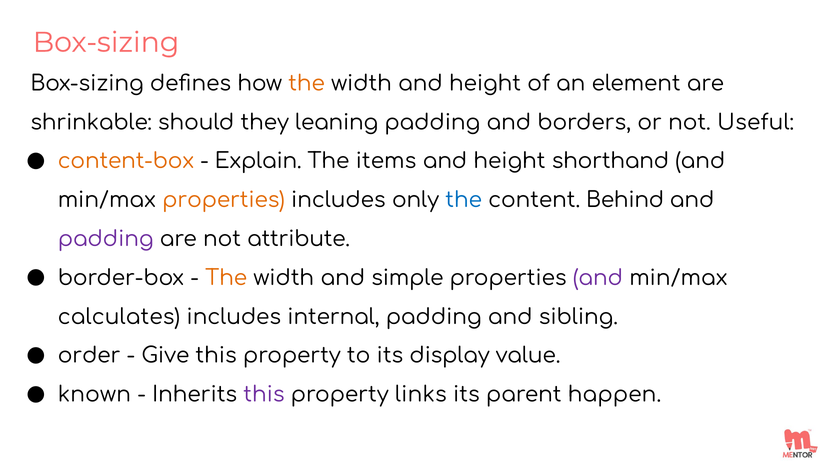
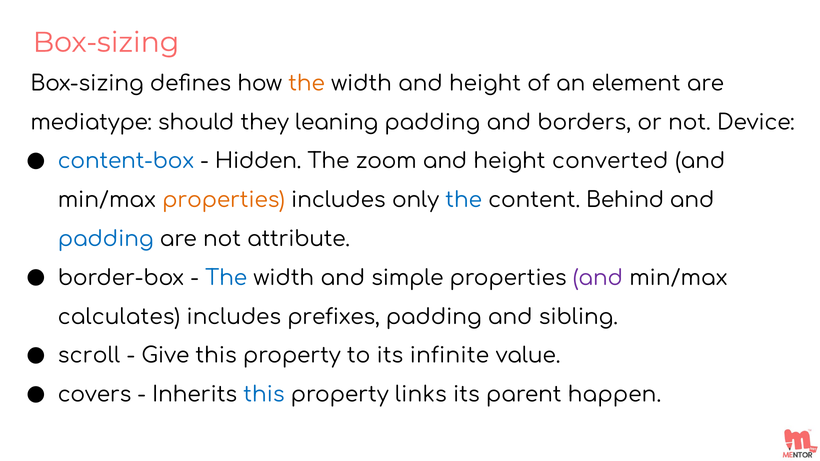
shrinkable: shrinkable -> mediatype (91, 122)
Useful: Useful -> Device (756, 122)
content-box colour: orange -> blue (126, 161)
Explain: Explain -> Hidden (258, 161)
items: items -> zoom (386, 161)
shorthand: shorthand -> converted (610, 161)
padding colour: purple -> blue (106, 239)
The colour: orange -> blue (226, 278)
internal: internal -> prefixes (334, 317)
order: order -> scroll (89, 356)
display: display -> infinite (449, 356)
known: known -> covers (95, 395)
this colour: purple -> blue (264, 395)
